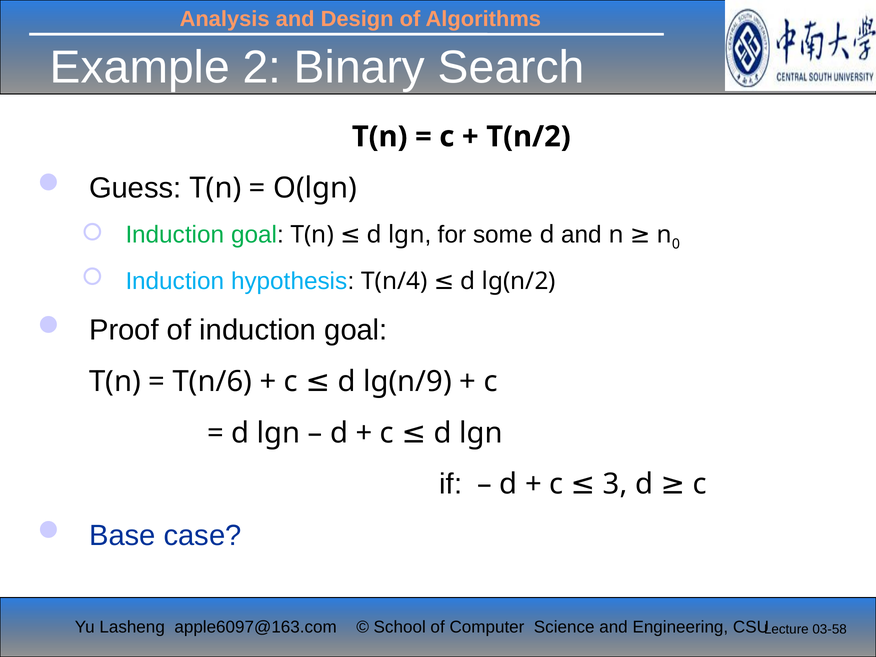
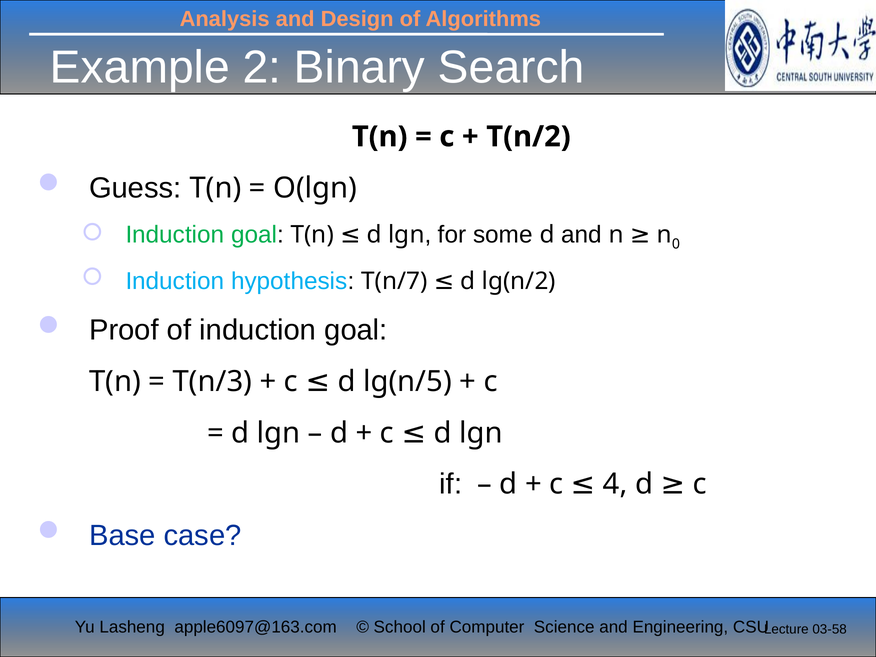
T(n/4: T(n/4 -> T(n/7 (394, 281)
T(n/6: T(n/6 -> T(n/3 (212, 382)
lg(n/9: lg(n/9 -> lg(n/5 (408, 382)
3: 3 -> 4 (615, 484)
